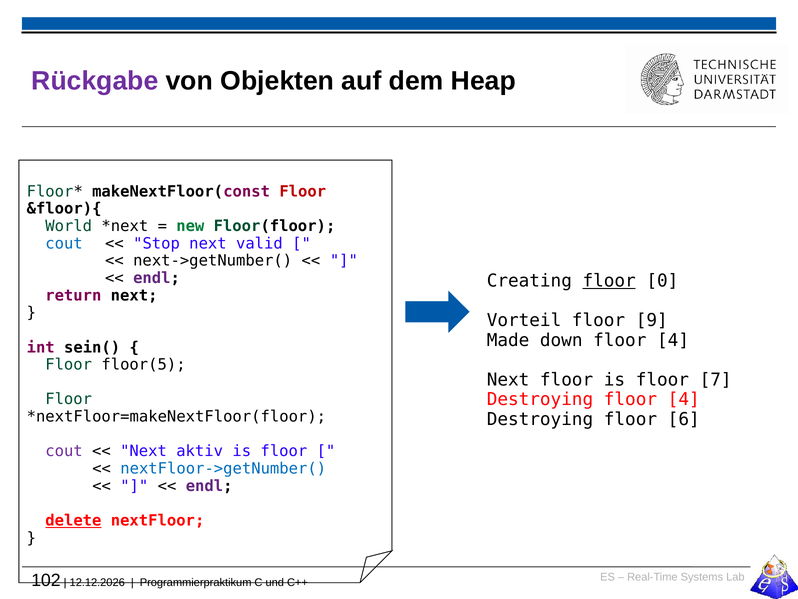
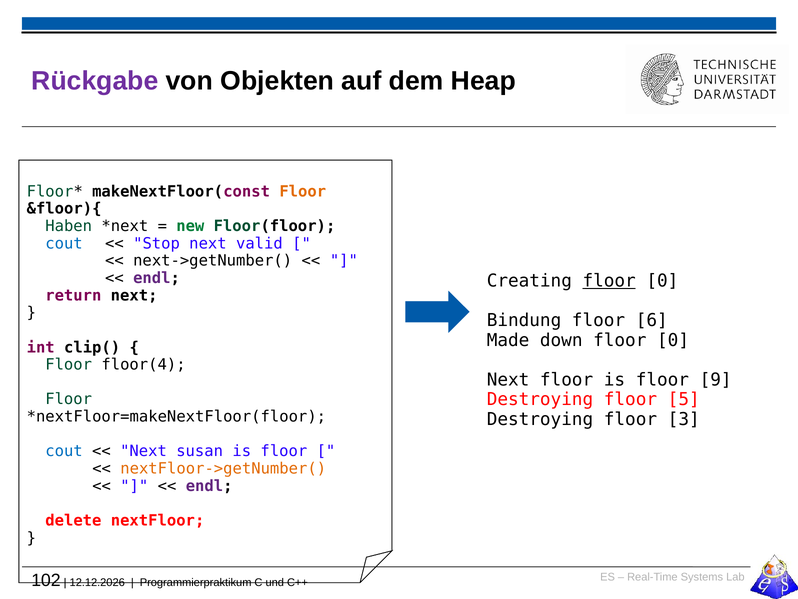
Floor colour: red -> orange (303, 191)
World: World -> Haben (69, 226)
Vorteil: Vorteil -> Bindung (524, 320)
9: 9 -> 6 (652, 320)
4: 4 -> 0 (673, 340)
sein(: sein( -> clip( (92, 347)
floor(5: floor(5 -> floor(4 (144, 364)
7: 7 -> 9 (716, 379)
Destroying floor 4: 4 -> 5 (684, 399)
6: 6 -> 3 (684, 419)
cout colour: purple -> blue (64, 451)
aktiv: aktiv -> susan (200, 451)
nextFloor->getNumber( colour: blue -> orange (223, 468)
delete underline: present -> none (73, 520)
